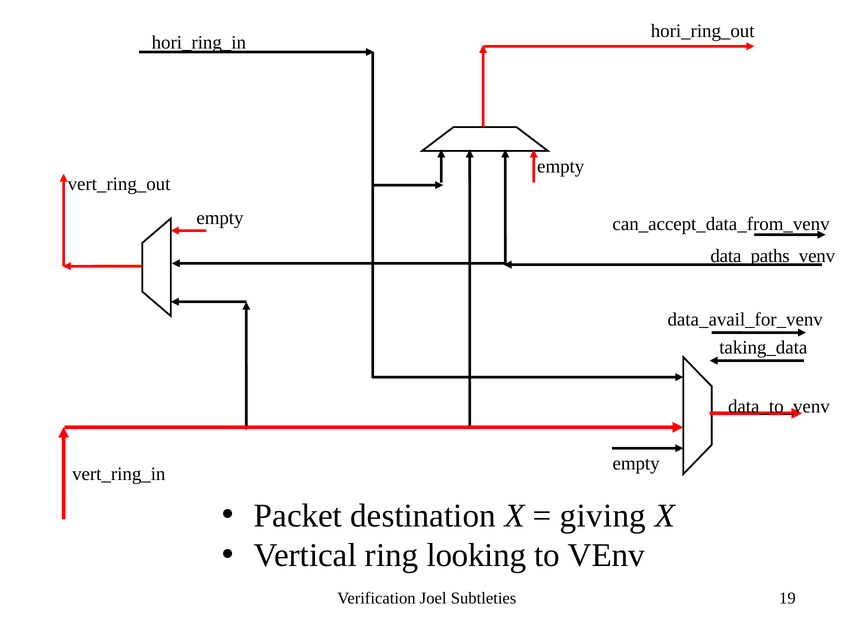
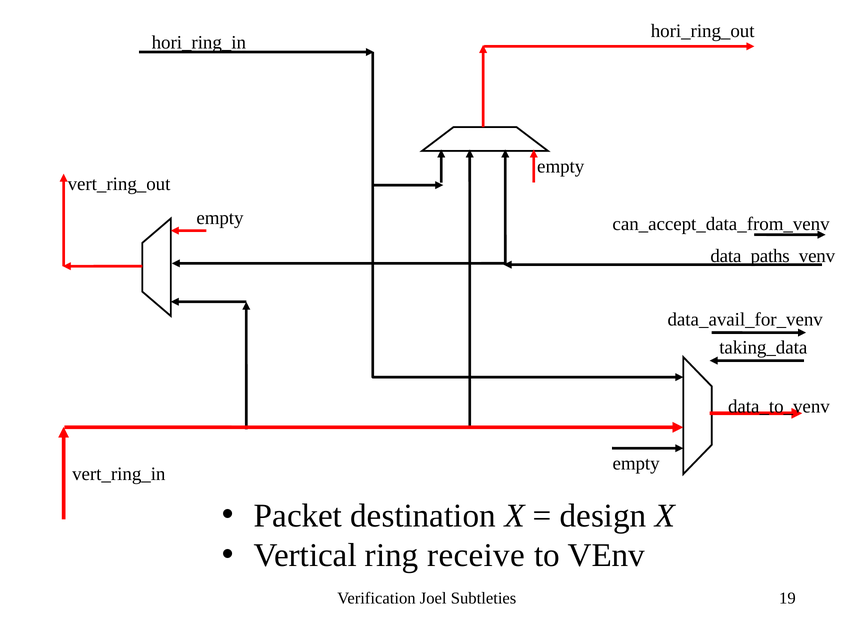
giving: giving -> design (603, 516)
looking: looking -> receive (476, 556)
